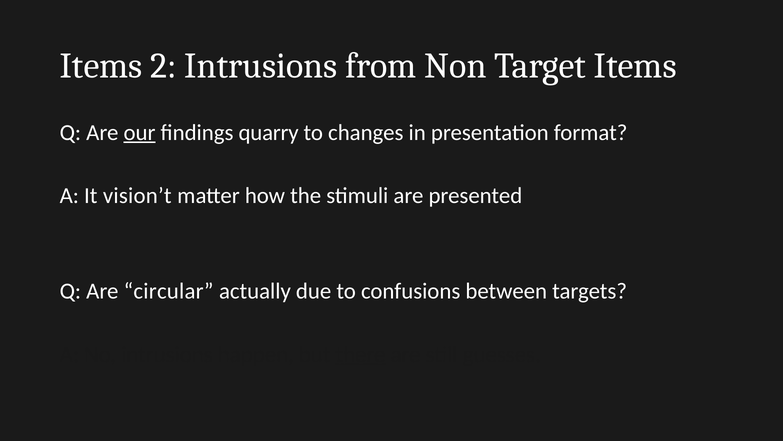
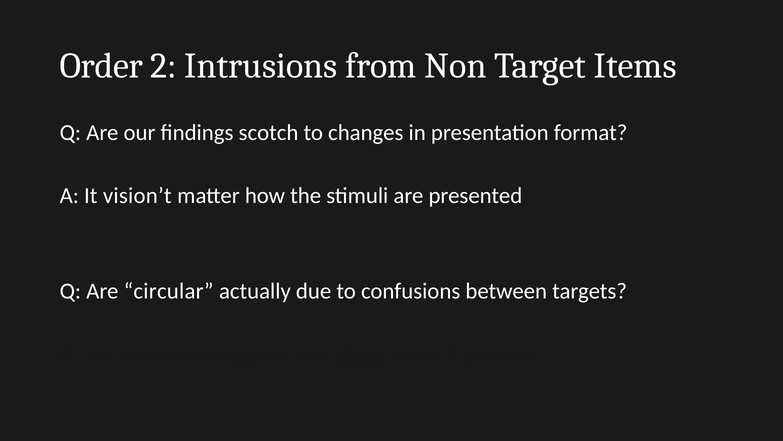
Items: Items -> Order (101, 66)
our underline: present -> none (140, 132)
quarry: quarry -> scotch (269, 132)
